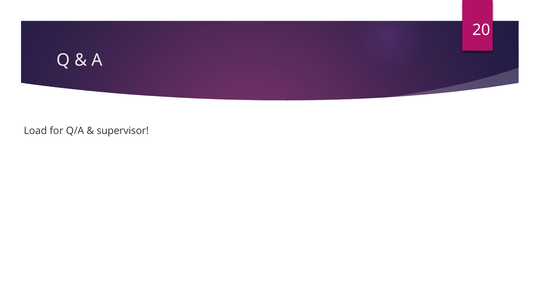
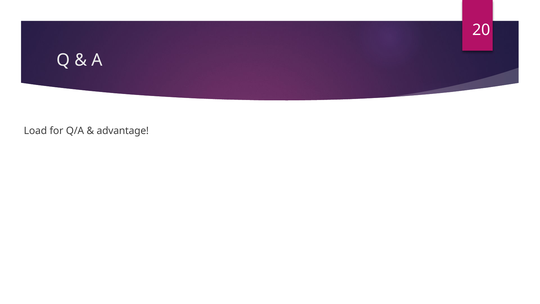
supervisor: supervisor -> advantage (123, 131)
